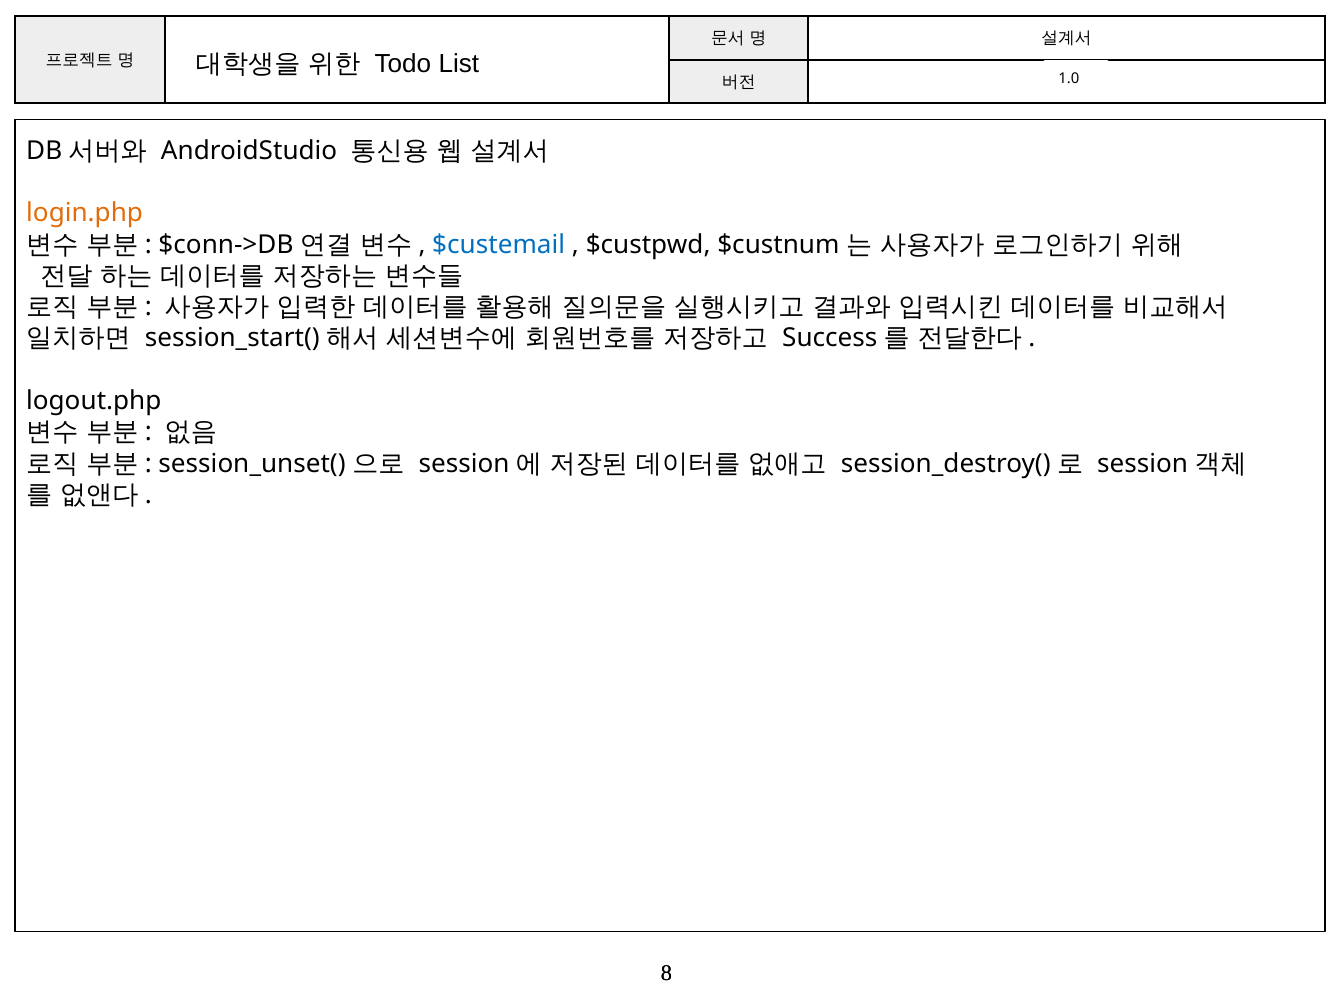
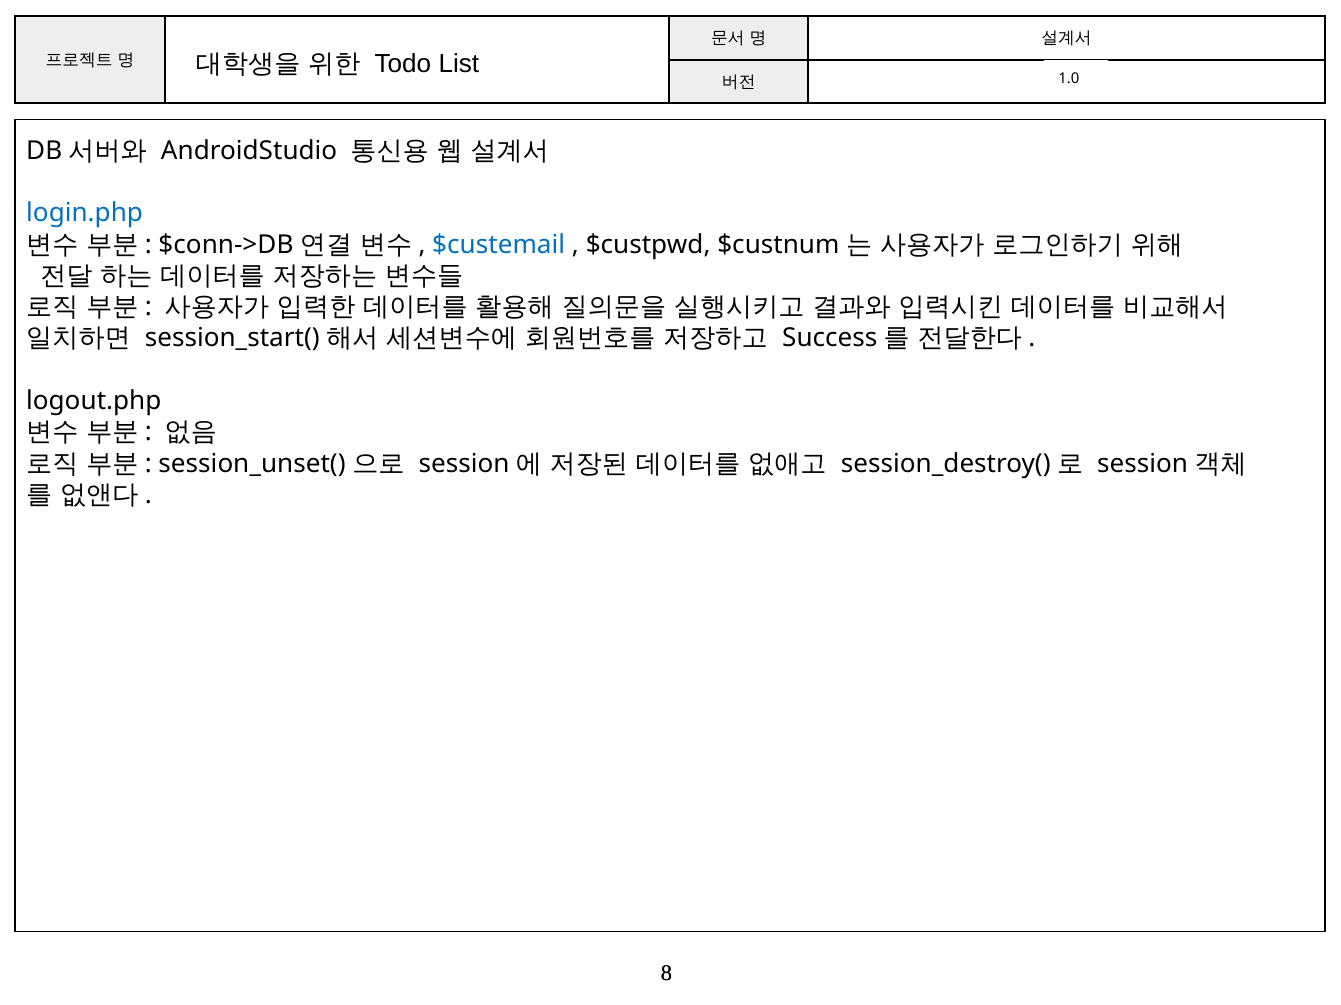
login.php colour: orange -> blue (85, 213)
